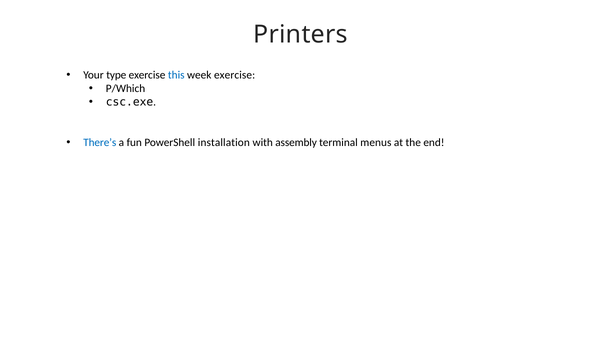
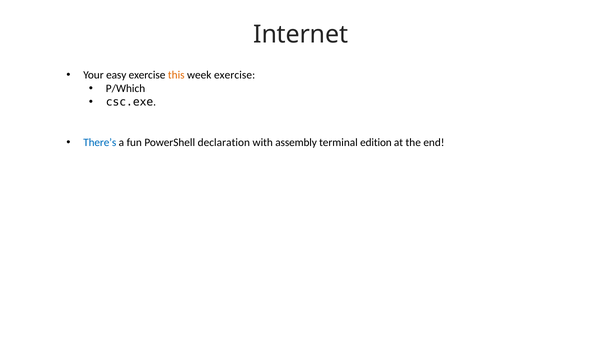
Printers: Printers -> Internet (301, 34)
type: type -> easy (116, 75)
this colour: blue -> orange (176, 75)
installation: installation -> declaration (224, 143)
menus: menus -> edition (376, 143)
